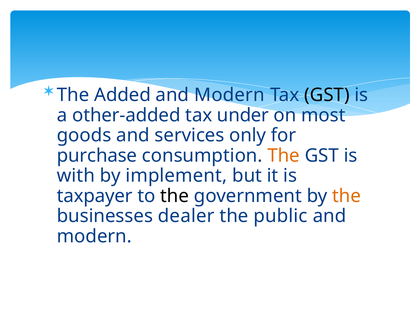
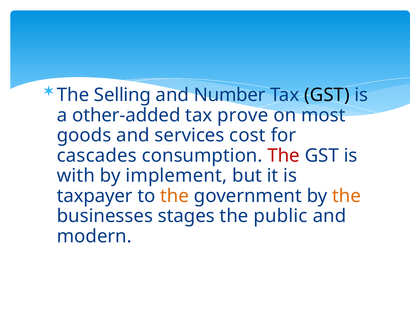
Added: Added -> Selling (123, 95)
Modern: Modern -> Number (230, 95)
under: under -> prove (243, 115)
only: only -> cost (247, 135)
purchase: purchase -> cascades (97, 156)
The colour: orange -> red (284, 156)
the colour: black -> orange (175, 196)
dealer: dealer -> stages (186, 216)
